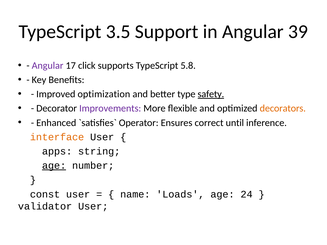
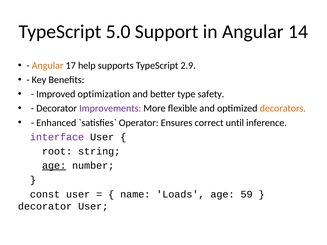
3.5: 3.5 -> 5.0 (118, 32)
39: 39 -> 14 (298, 32)
Angular colour: purple -> orange (48, 66)
click: click -> help (87, 66)
5.8: 5.8 -> 2.9 (188, 66)
safety underline: present -> none (211, 94)
interface colour: orange -> purple (57, 137)
apps: apps -> root (57, 151)
24: 24 -> 59 (247, 194)
validator: validator -> decorator (45, 206)
